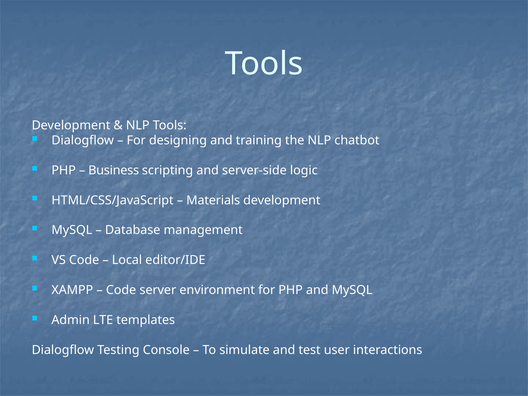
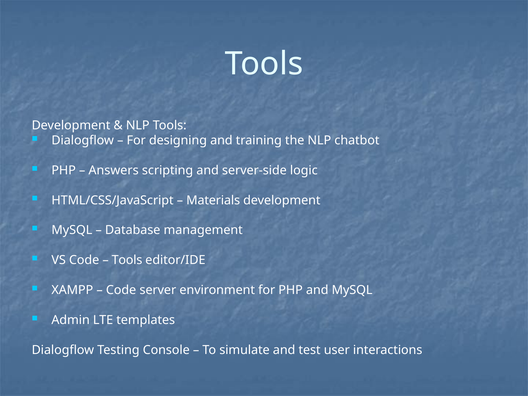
Business: Business -> Answers (114, 170)
Local: Local -> Tools (127, 260)
